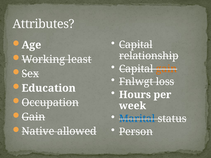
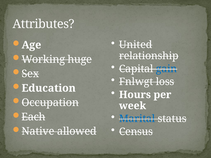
Capital: Capital -> United (136, 45)
least: least -> huge (80, 59)
gain colour: orange -> blue (167, 69)
Gain: Gain -> Each (33, 117)
Person: Person -> Census (136, 132)
